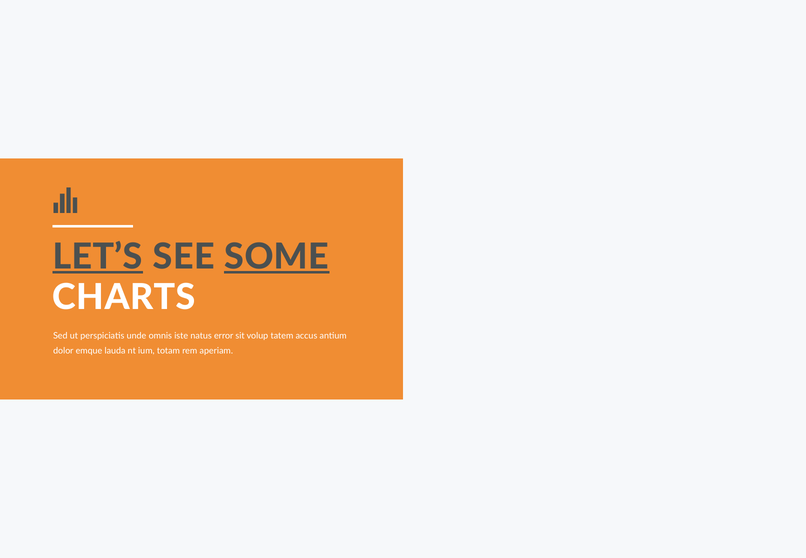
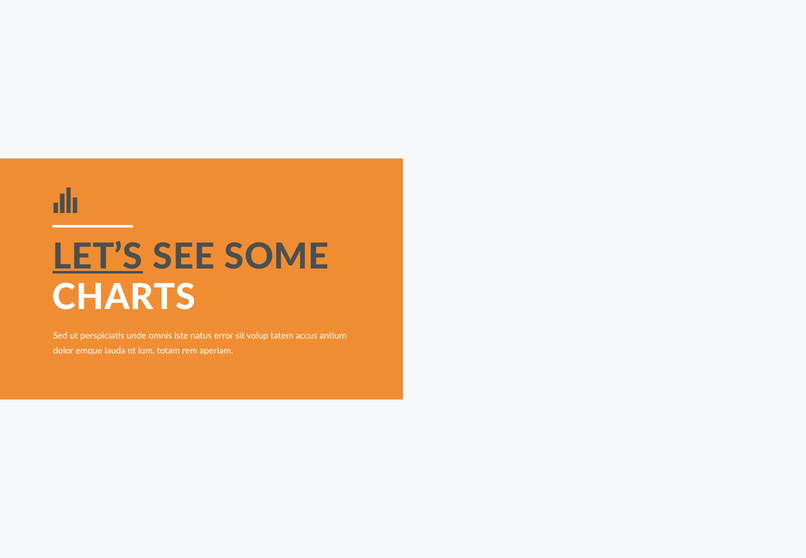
SOME underline: present -> none (277, 257)
